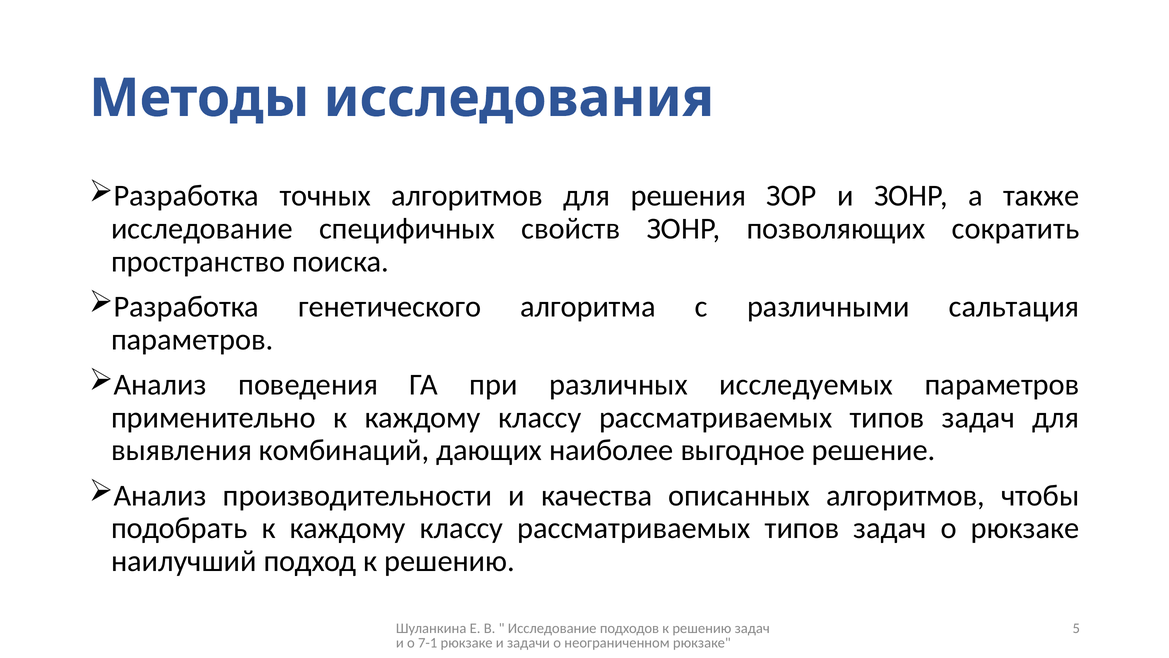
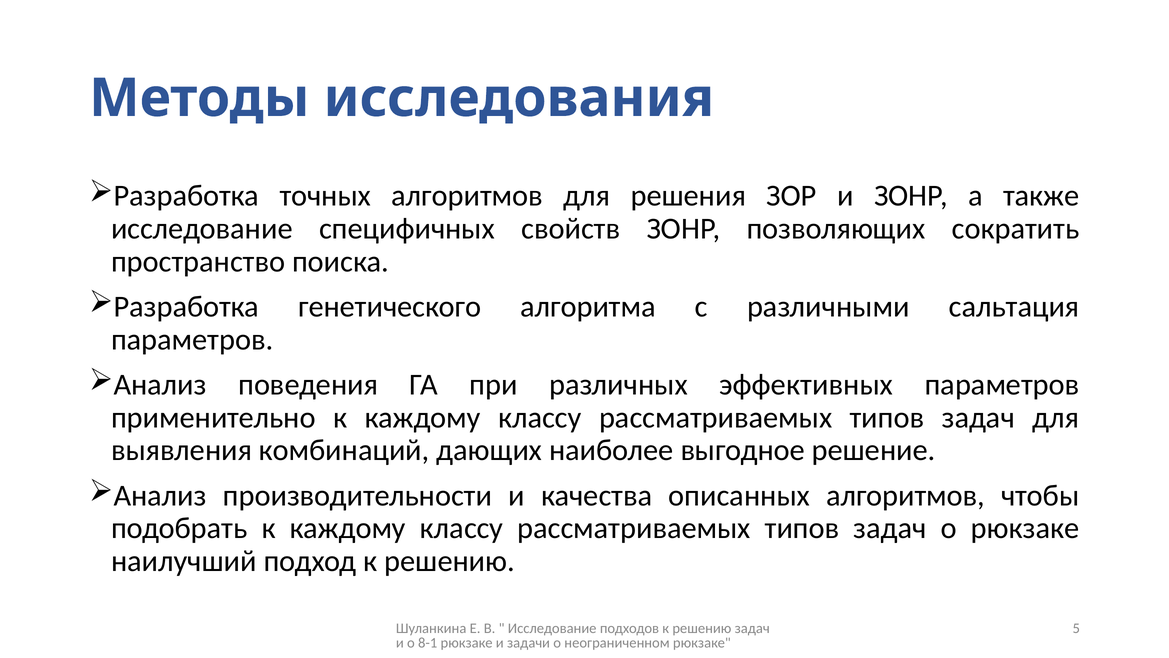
исследуемых: исследуемых -> эффективных (806, 384)
7-1: 7-1 -> 8-1 (428, 642)
